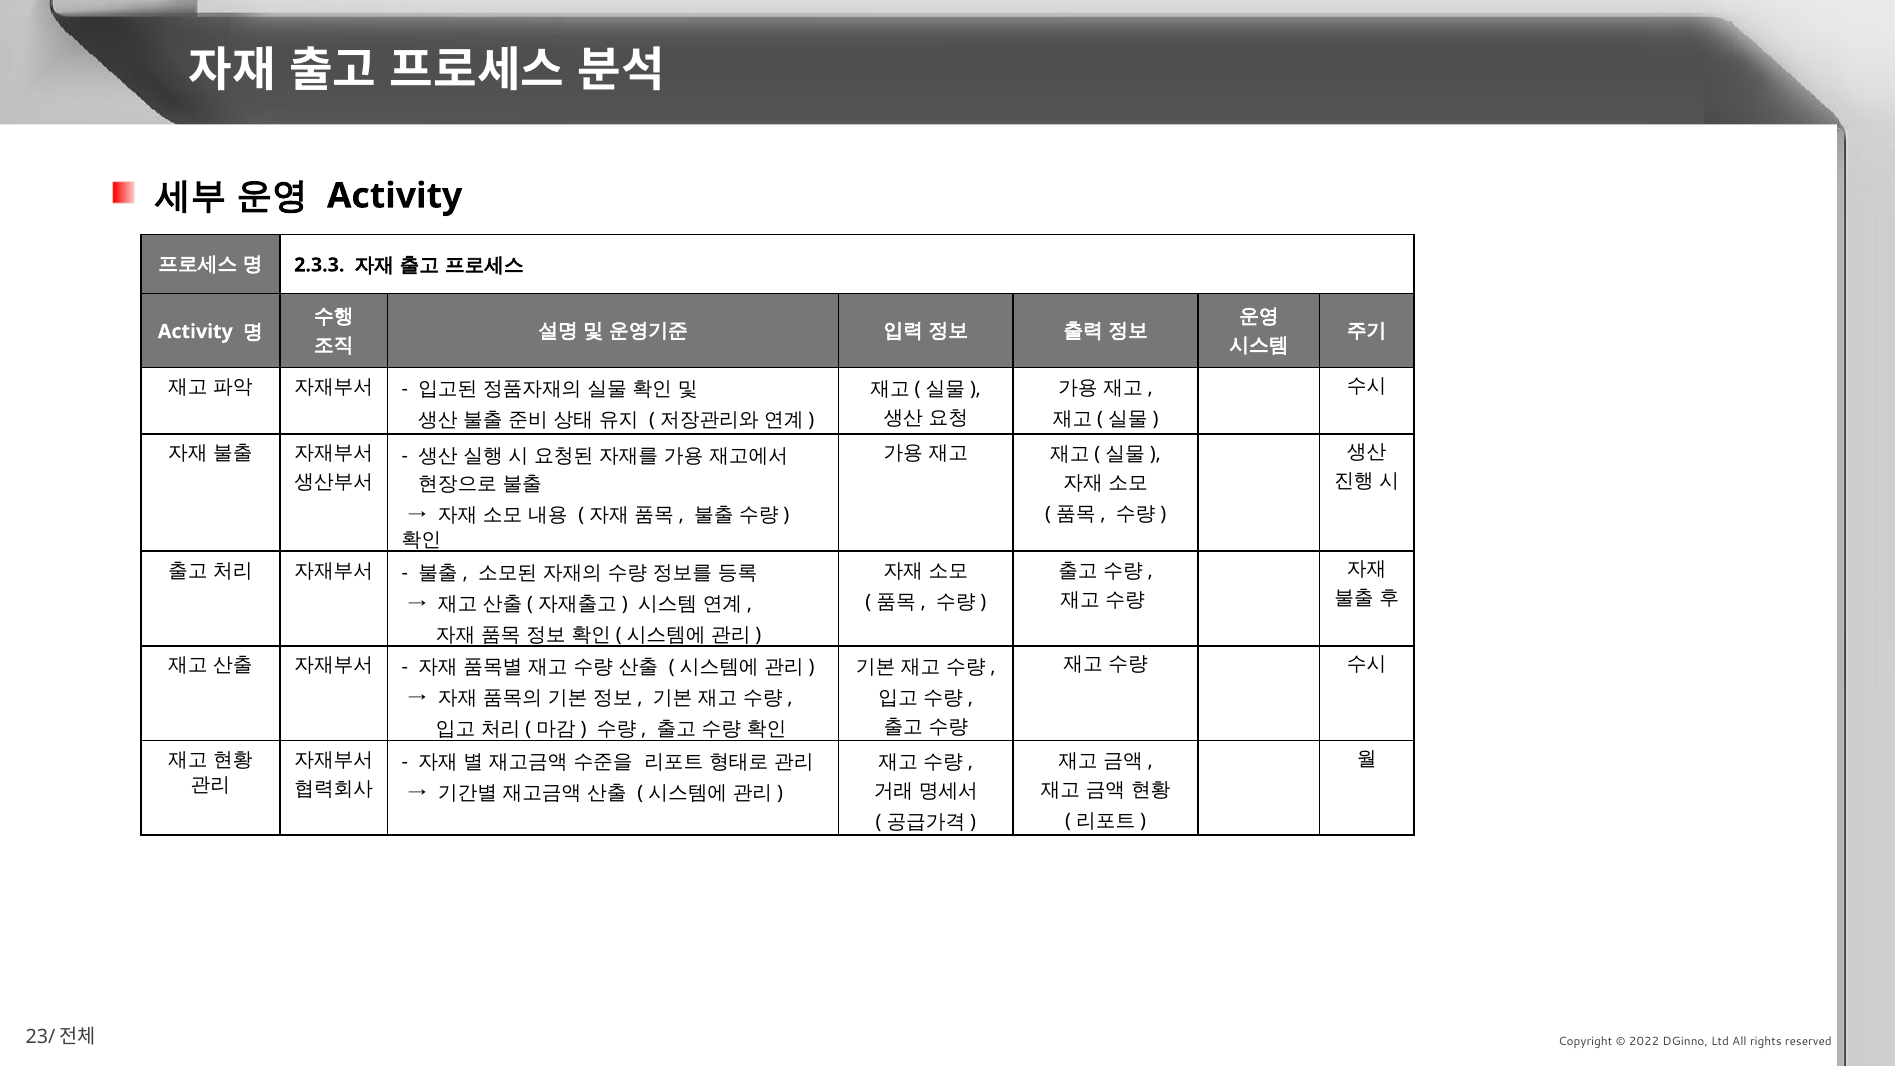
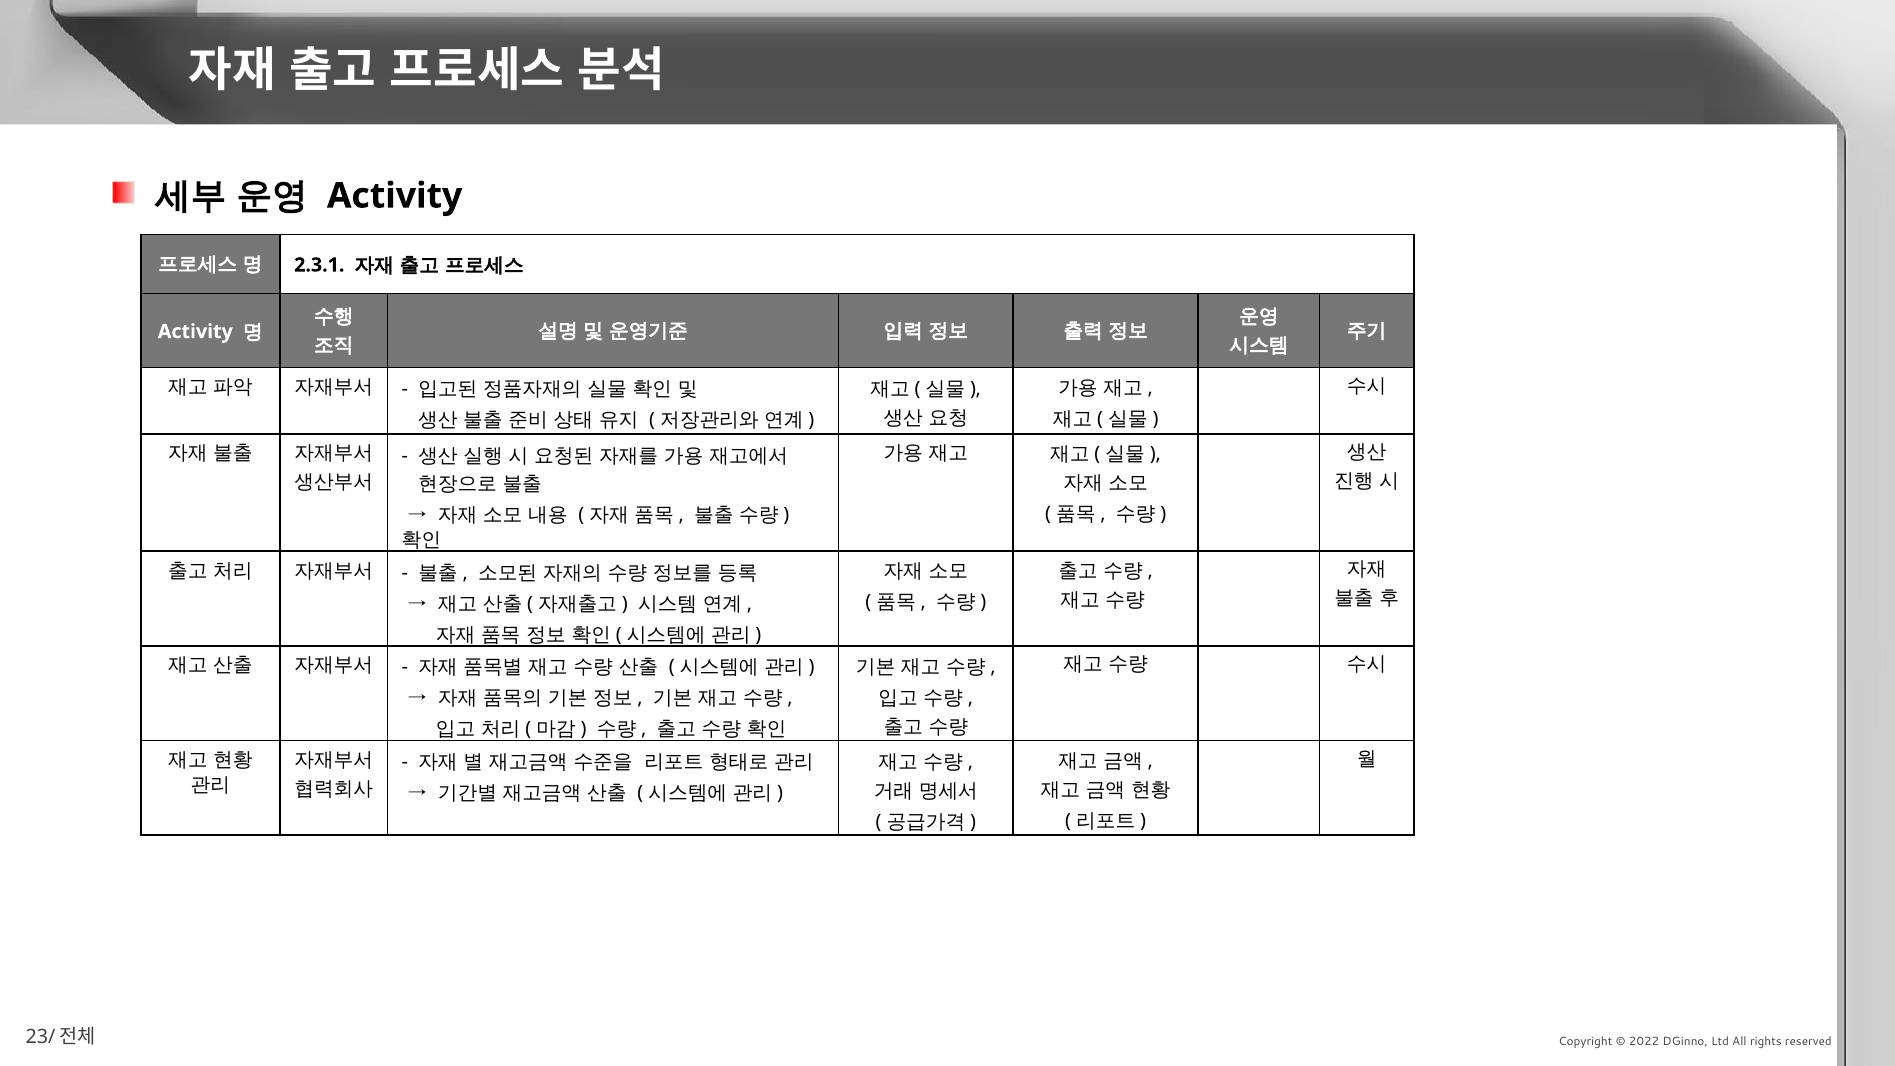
2.3.3: 2.3.3 -> 2.3.1 (319, 265)
